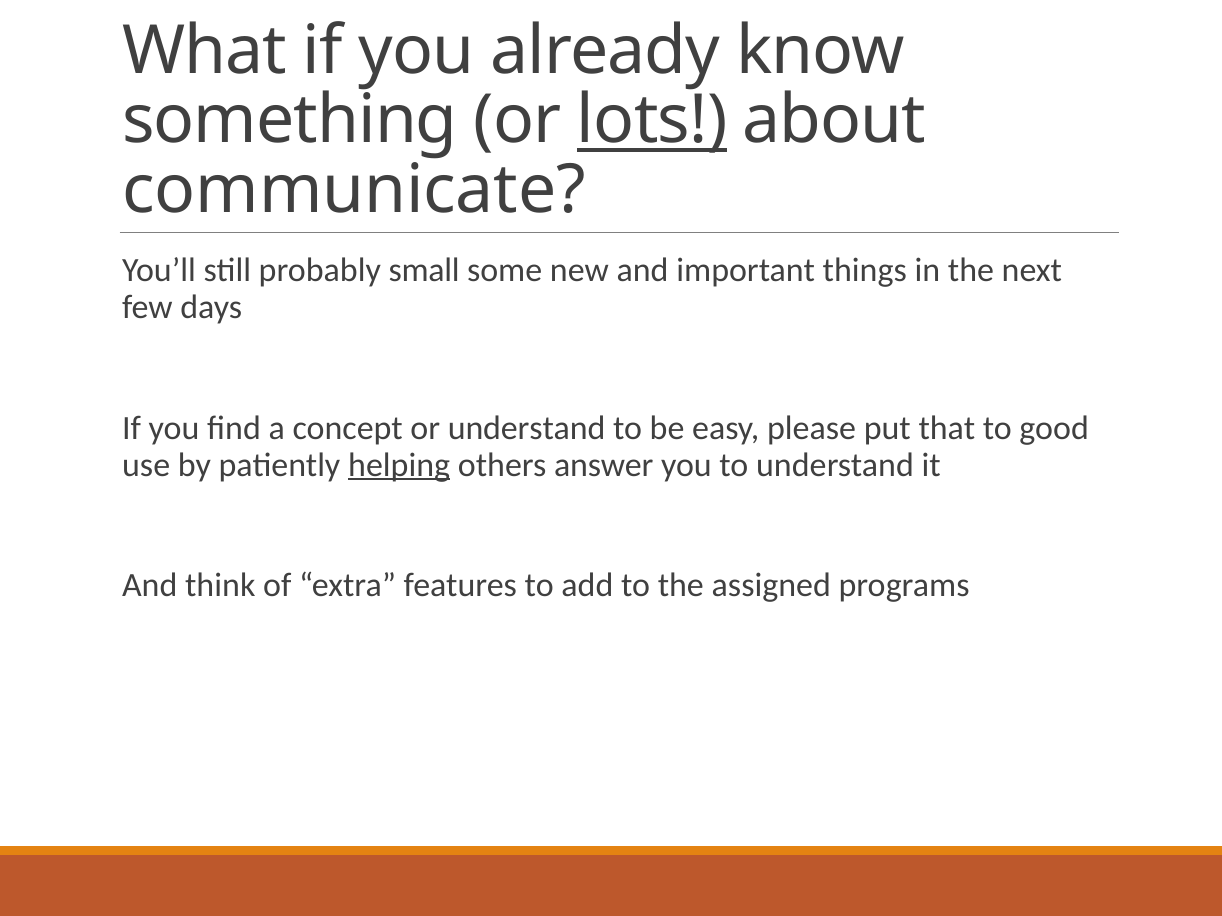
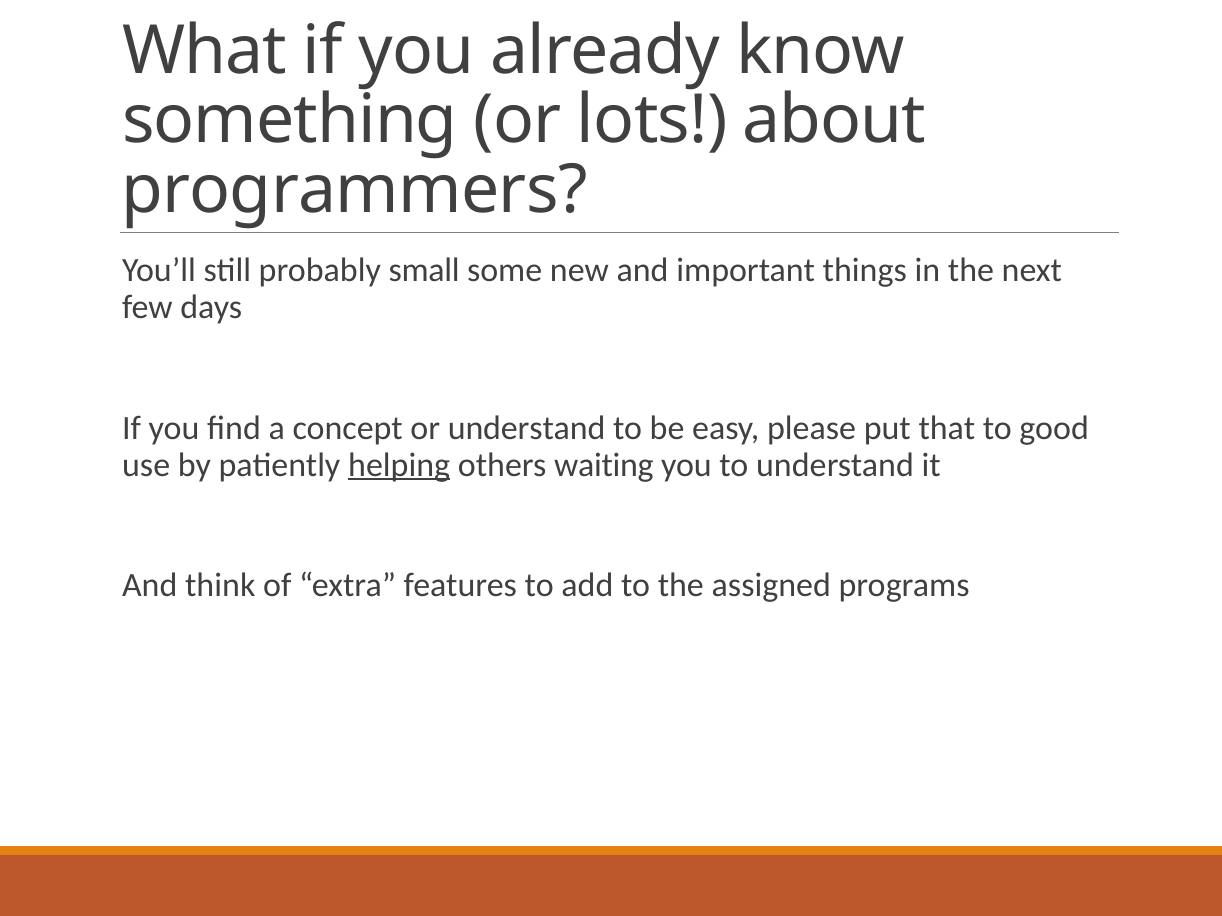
lots underline: present -> none (652, 121)
communicate: communicate -> programmers (354, 190)
answer: answer -> waiting (604, 465)
